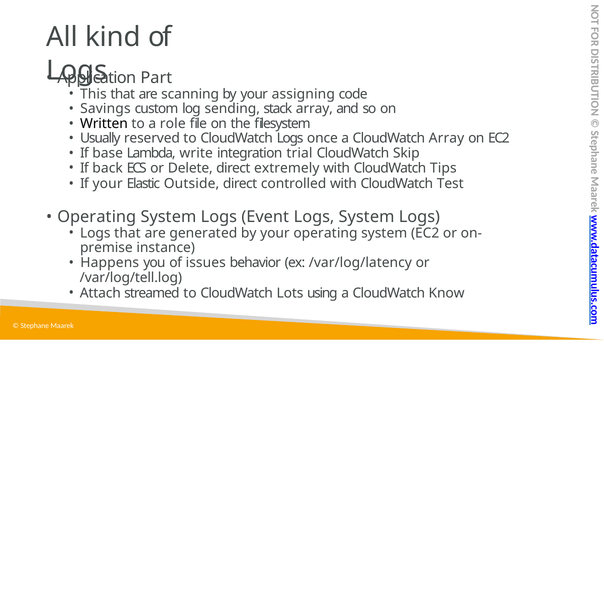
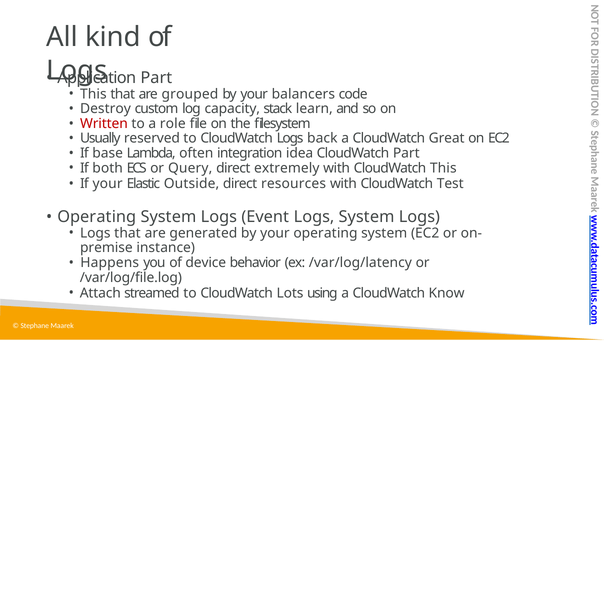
scanning: scanning -> grouped (190, 94)
assigning: assigning -> balancers (303, 94)
Savings: Savings -> Destroy (105, 109)
sending: sending -> capacity (232, 109)
stack array: array -> learn (314, 109)
Written colour: black -> red (104, 124)
once: once -> back (322, 138)
CloudWatch Array: Array -> Great (447, 138)
write: write -> often (196, 153)
trial: trial -> idea (300, 153)
CloudWatch Skip: Skip -> Part (406, 153)
back: back -> both (108, 168)
Delete: Delete -> Query (190, 168)
CloudWatch Tips: Tips -> This (443, 168)
controlled: controlled -> resources (294, 184)
issues: issues -> device (206, 263)
/var/log/tell.log: /var/log/tell.log -> /var/log/file.log (131, 277)
